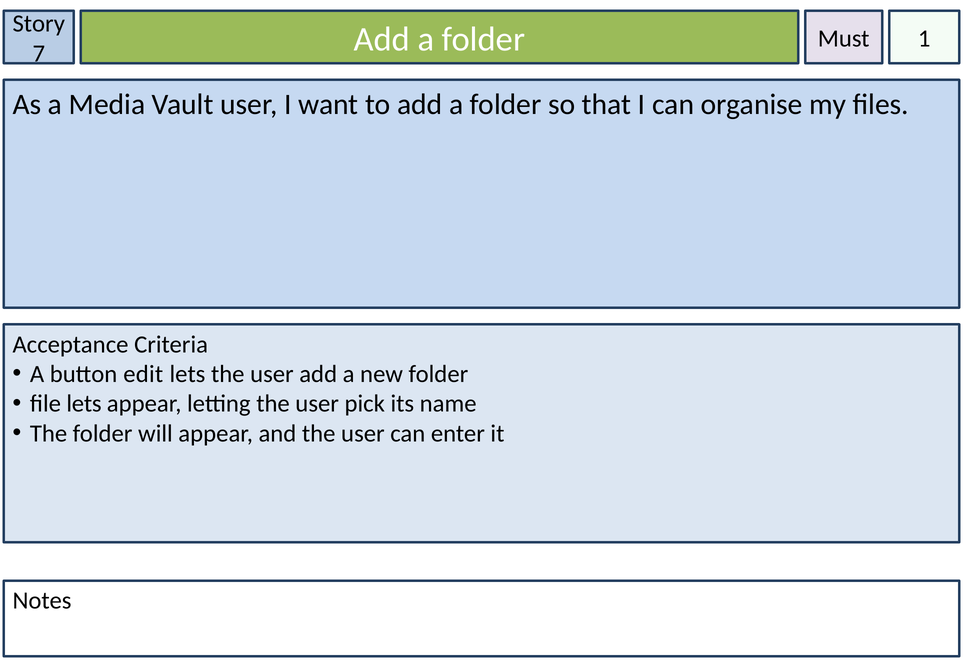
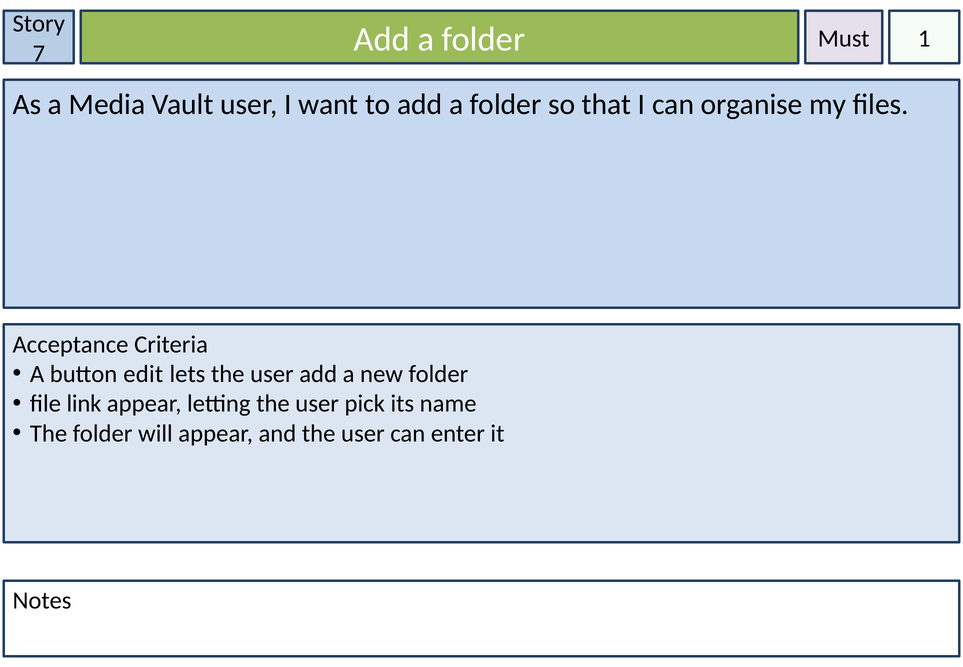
file lets: lets -> link (84, 404)
